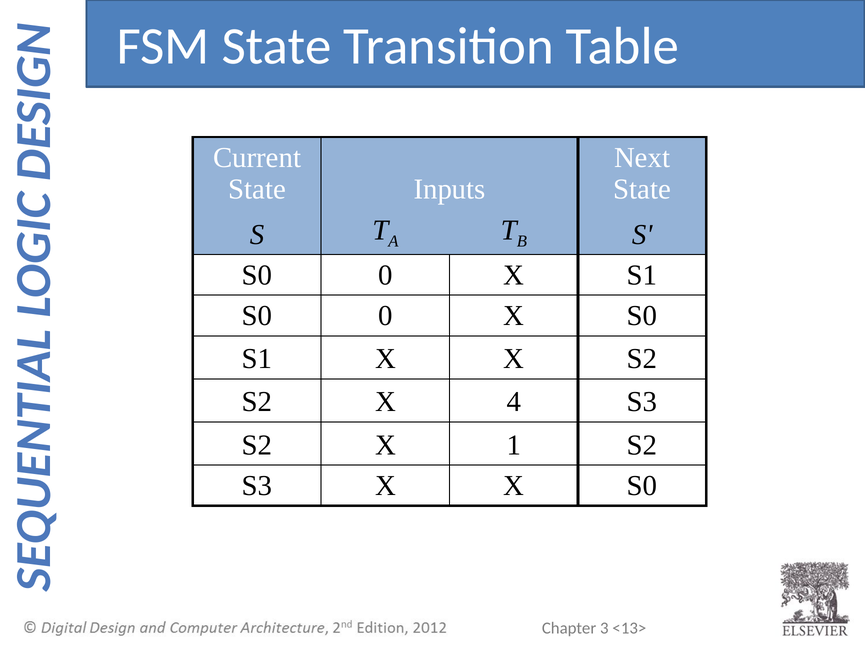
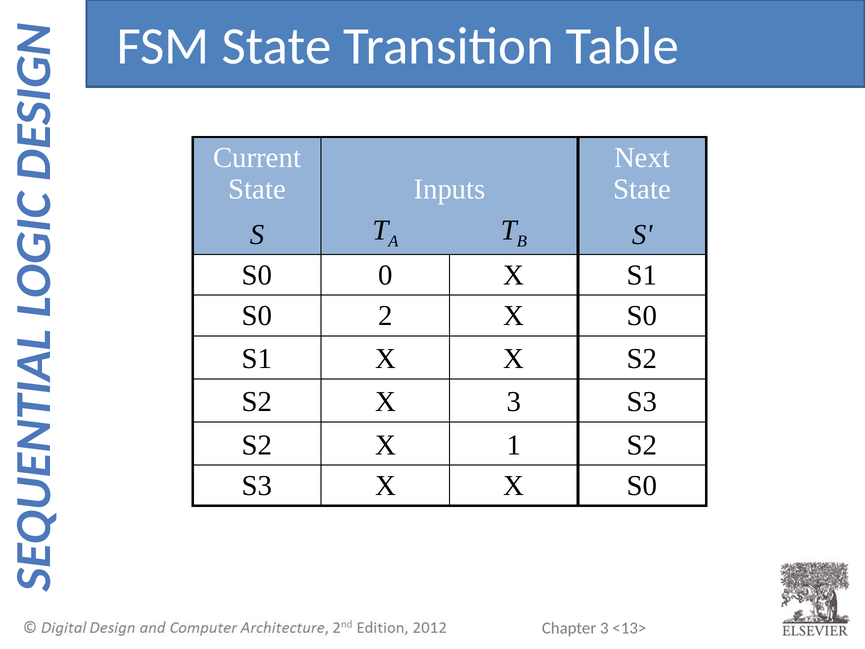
0: 0 -> 2 (385, 316)
X 4: 4 -> 3 (514, 402)
